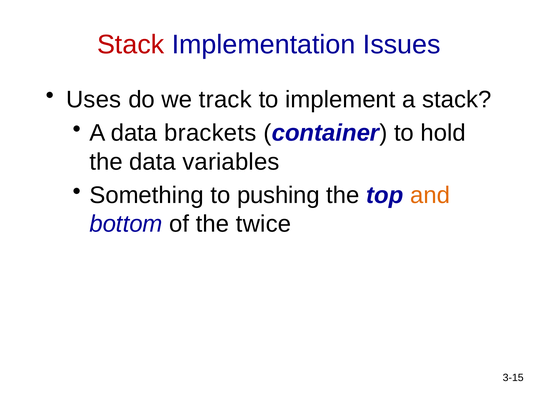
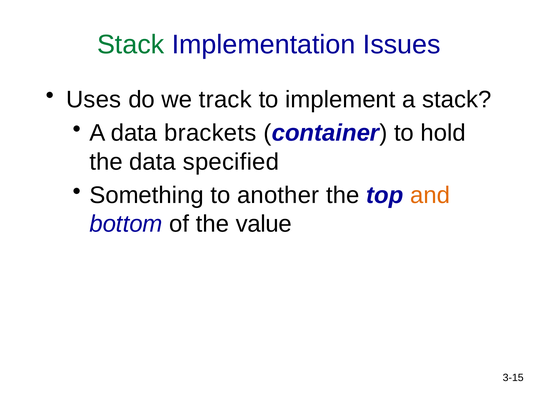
Stack colour: red -> green (131, 44)
variables: variables -> specified (231, 162)
pushing: pushing -> another (278, 195)
twice: twice -> value (264, 224)
